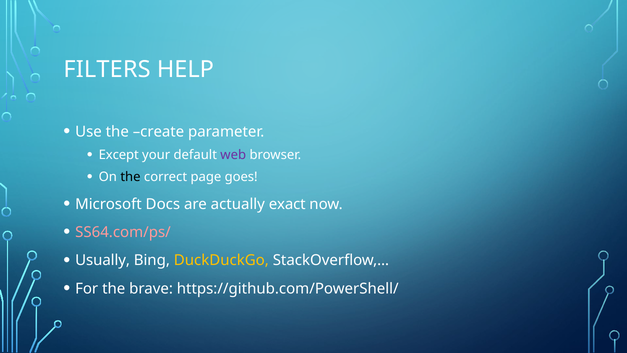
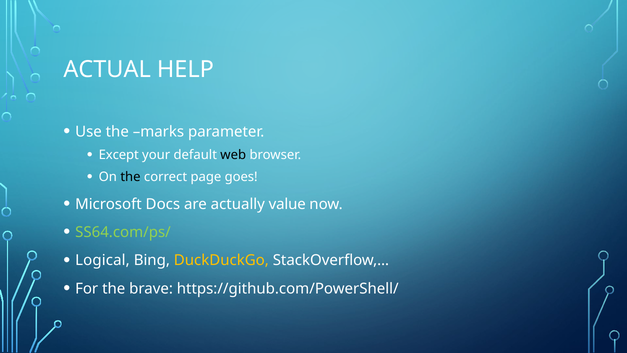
FILTERS: FILTERS -> ACTUAL (107, 70)
create: create -> marks (158, 132)
web colour: purple -> black (233, 155)
exact: exact -> value (287, 204)
SS64.com/ps/ colour: pink -> light green (123, 232)
Usually: Usually -> Logical (102, 260)
